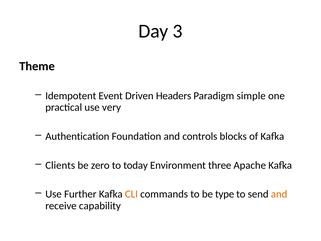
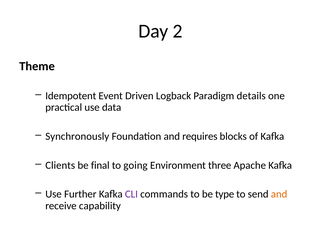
3: 3 -> 2 (178, 31)
Headers: Headers -> Logback (174, 96)
simple: simple -> details (251, 96)
very: very -> data (112, 107)
Authentication: Authentication -> Synchronously (77, 136)
controls: controls -> requires (200, 136)
zero: zero -> final (100, 165)
today: today -> going (135, 165)
CLI colour: orange -> purple (131, 194)
